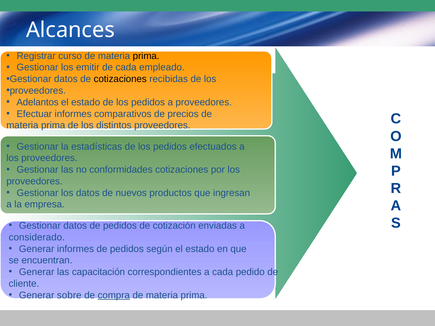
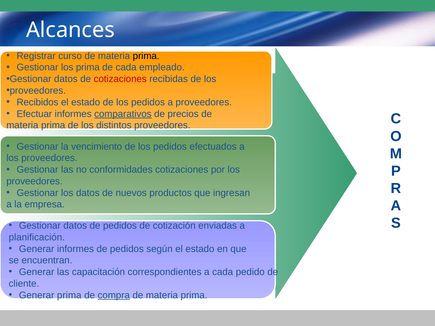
los emitir: emitir -> prima (88, 68)
cotizaciones colour: black -> red (120, 79)
Adelantos: Adelantos -> Recibidos (38, 102)
comparativos underline: none -> present (123, 114)
estadísticas: estadísticas -> vencimiento (97, 147)
considerado: considerado -> planificación (37, 237)
Generar sobre: sobre -> prima (69, 295)
